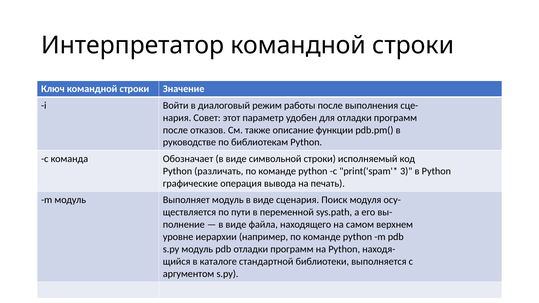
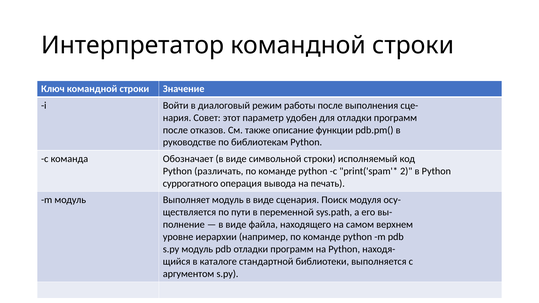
3: 3 -> 2 (406, 171)
графические: графические -> суррогатного (191, 183)
